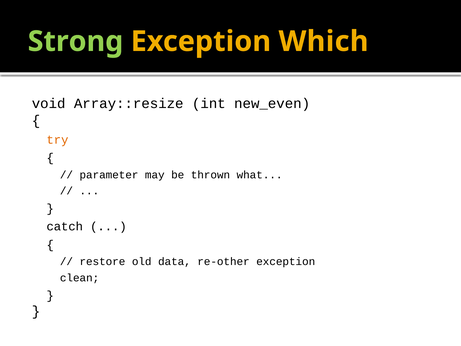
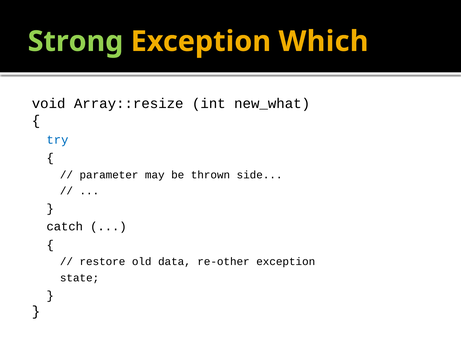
new_even: new_even -> new_what (272, 104)
try colour: orange -> blue (57, 140)
what: what -> side (260, 175)
clean: clean -> state (80, 278)
